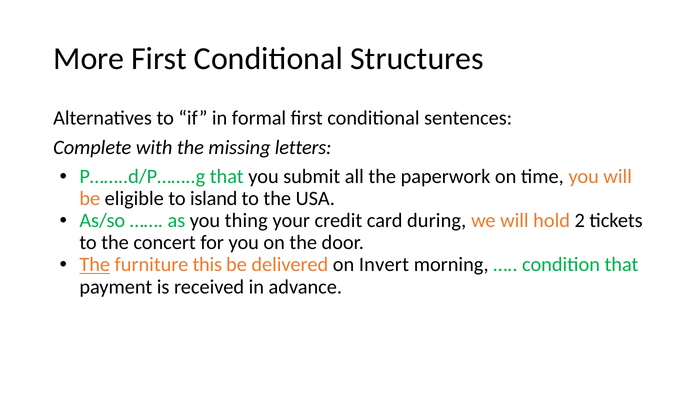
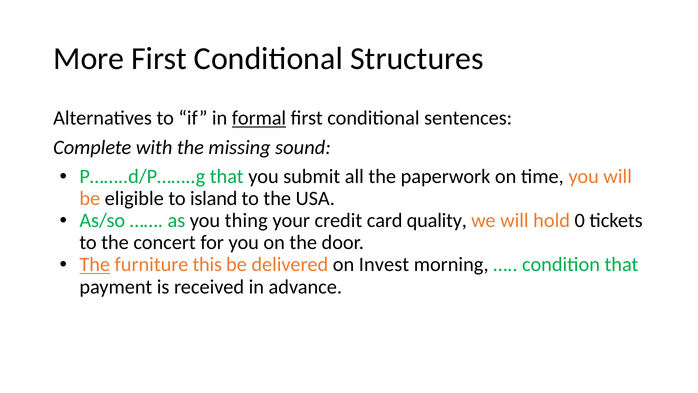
formal underline: none -> present (259, 118)
letters: letters -> sound (303, 147)
during: during -> quality (437, 221)
2: 2 -> 0 (580, 221)
Invert: Invert -> Invest (384, 265)
